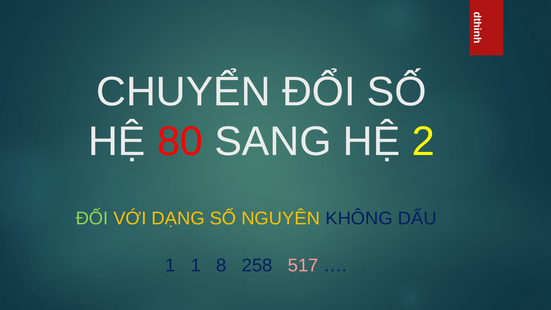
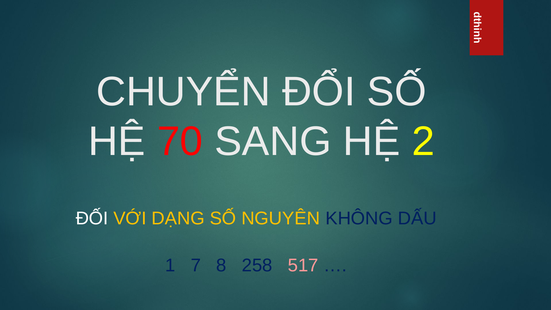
80: 80 -> 70 (180, 141)
ĐỐI colour: light green -> white (92, 218)
1 1: 1 -> 7 (196, 265)
